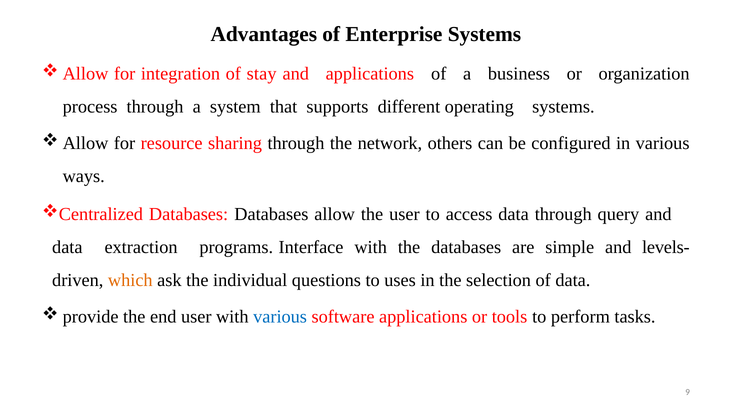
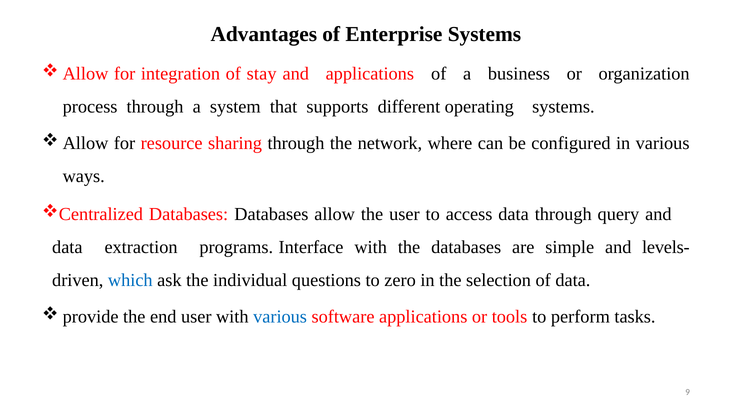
others: others -> where (450, 143)
which colour: orange -> blue (130, 281)
uses: uses -> zero (400, 281)
